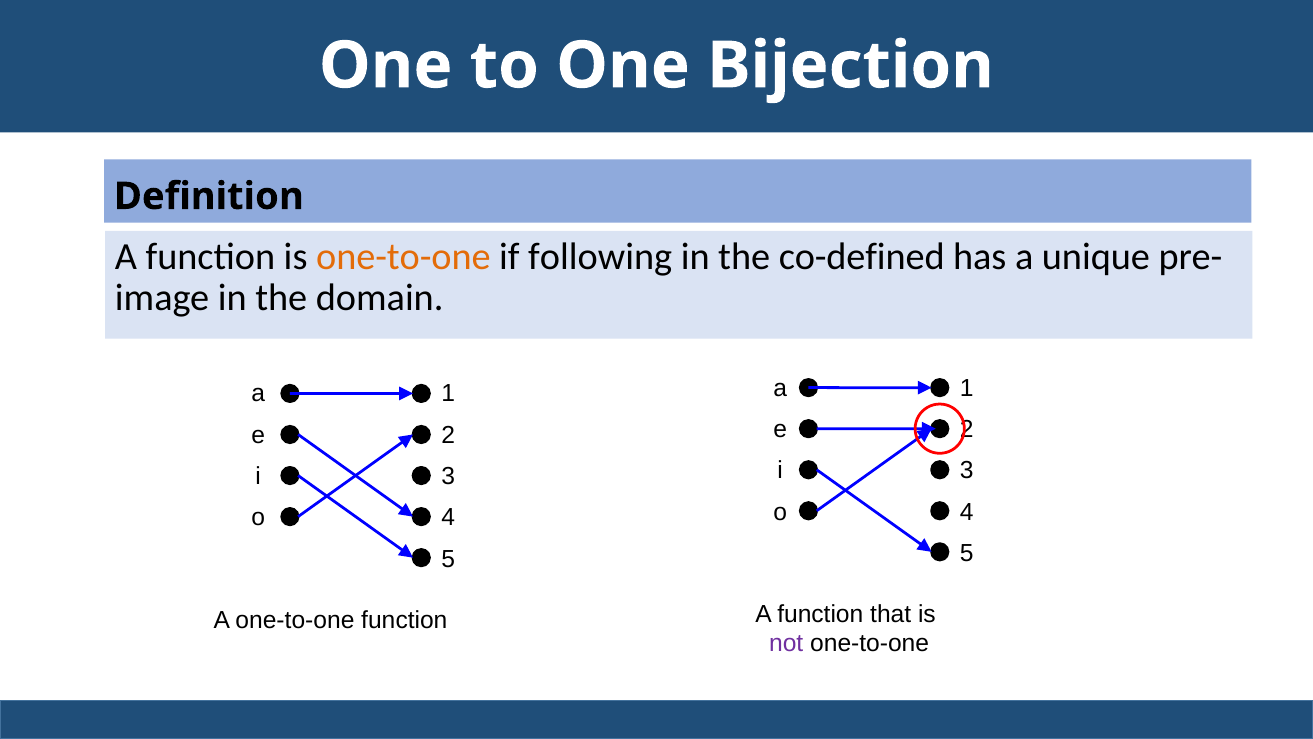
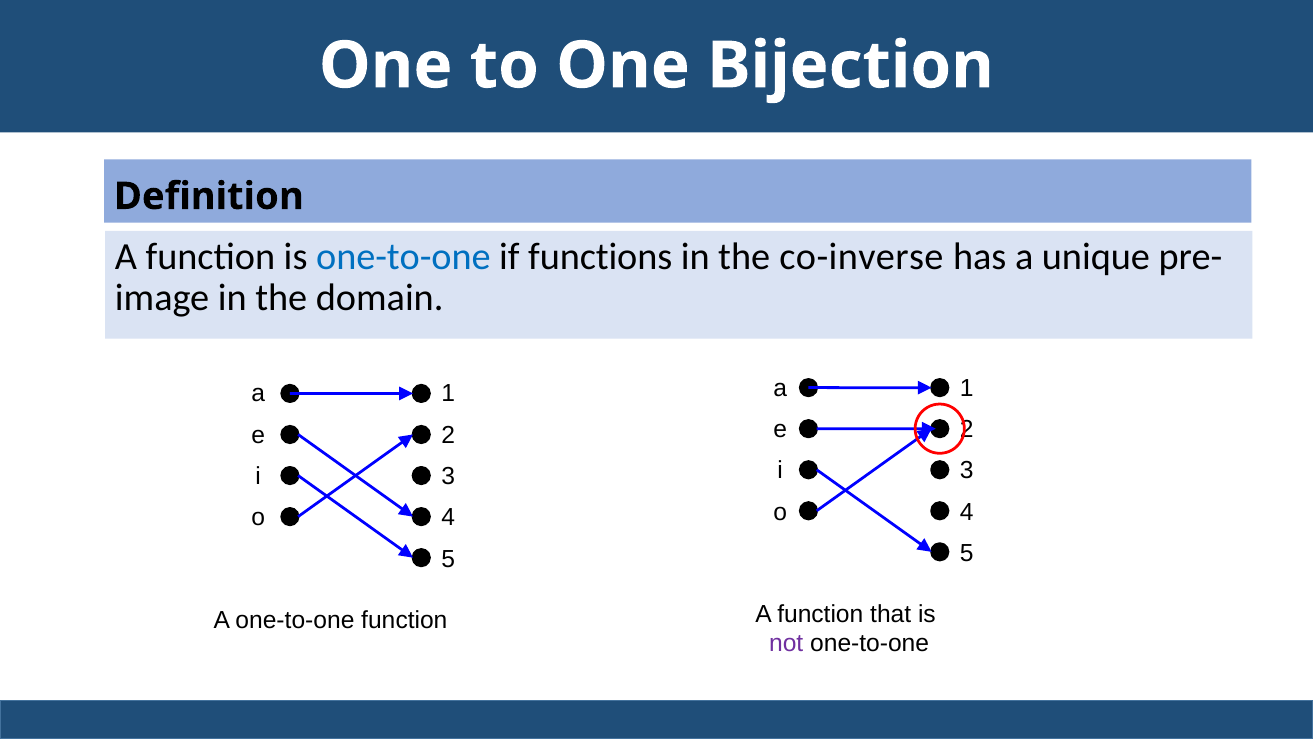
one-to-one colour: orange -> blue (403, 256)
if following: following -> functions (600, 256)
co-defined: co-defined -> co-inverse (861, 256)
